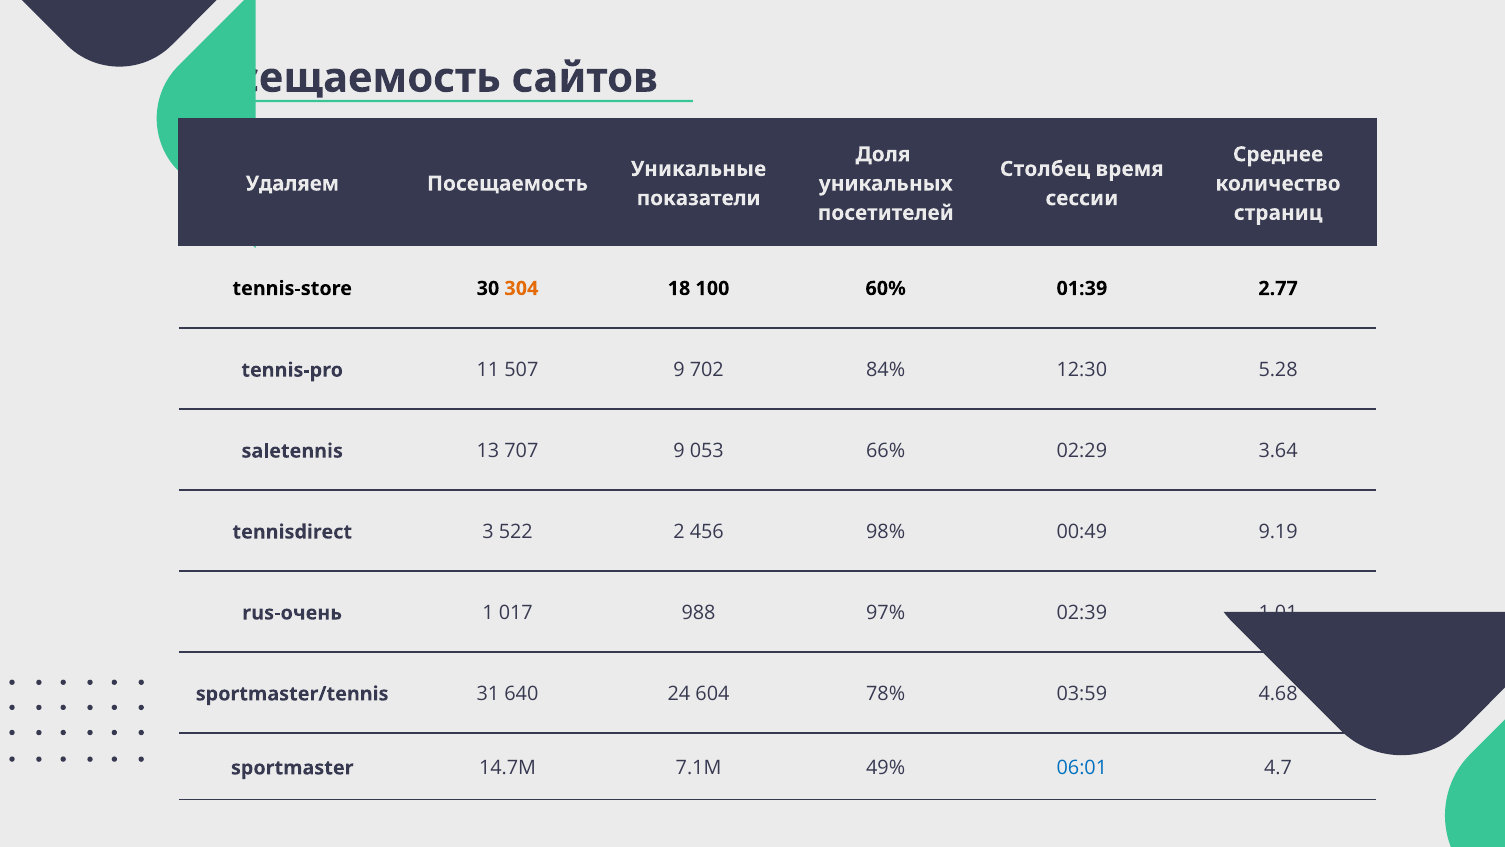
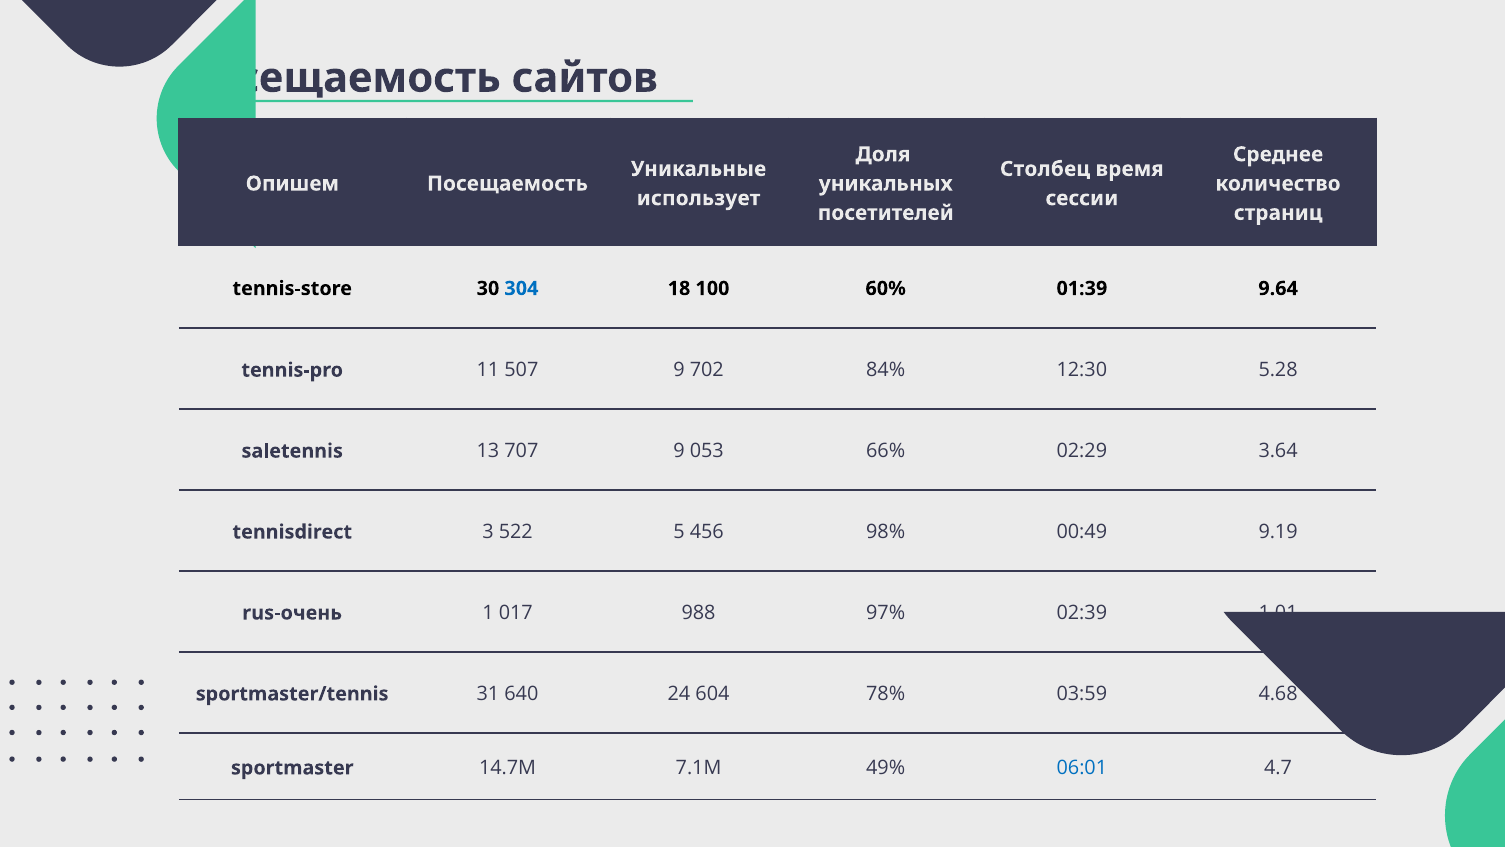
Удаляем: Удаляем -> Опишем (292, 184)
показатели: показатели -> использует (698, 198)
304 colour: orange -> blue (521, 288)
2.77: 2.77 -> 9.64 (1278, 288)
2: 2 -> 5 (679, 532)
